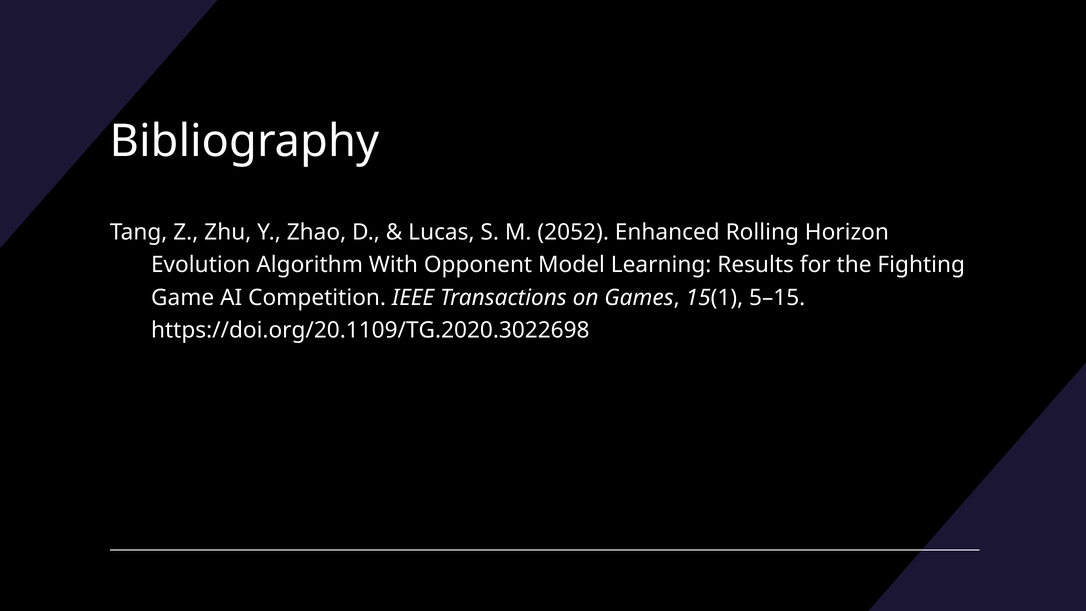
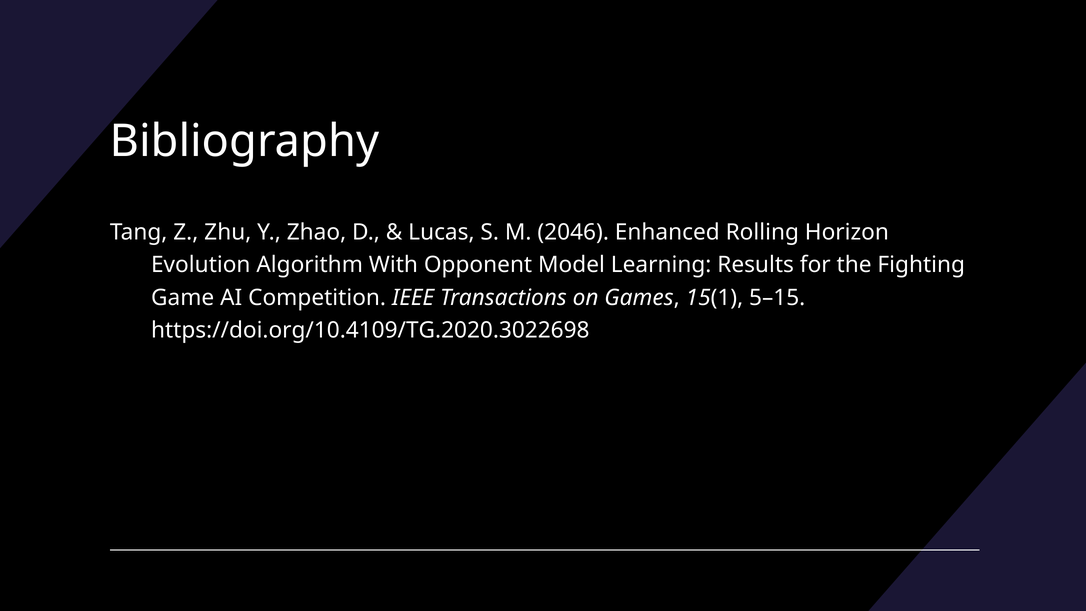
2052: 2052 -> 2046 (573, 232)
https://doi.org/20.1109/TG.2020.3022698: https://doi.org/20.1109/TG.2020.3022698 -> https://doi.org/10.4109/TG.2020.3022698 (370, 330)
